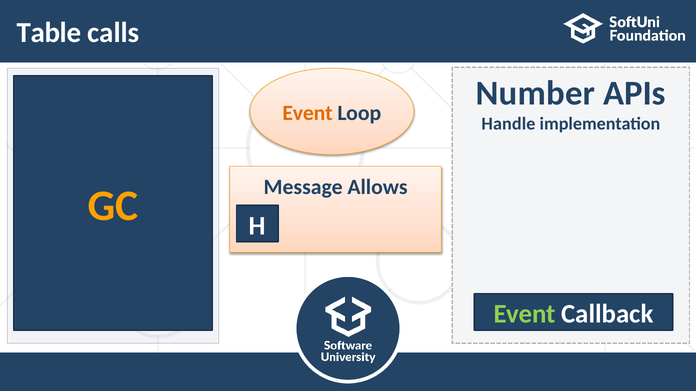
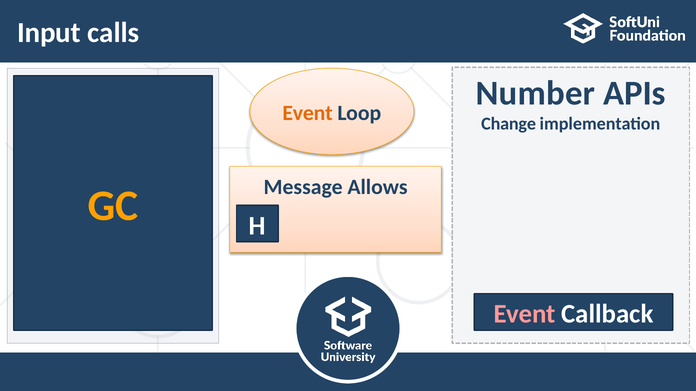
Table: Table -> Input (49, 33)
Handle: Handle -> Change (509, 124)
Event colour: light green -> pink (524, 314)
